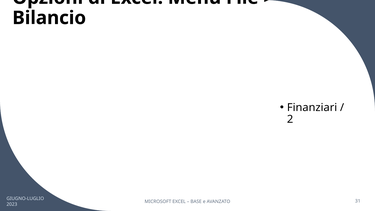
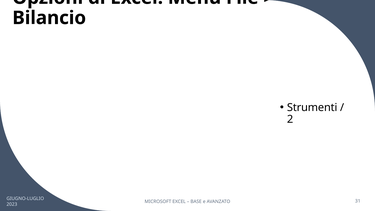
Finanziari: Finanziari -> Strumenti (312, 107)
